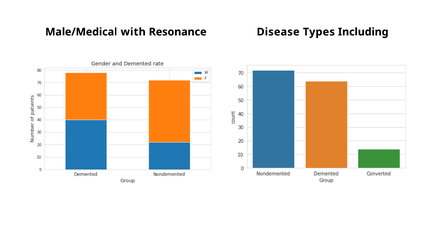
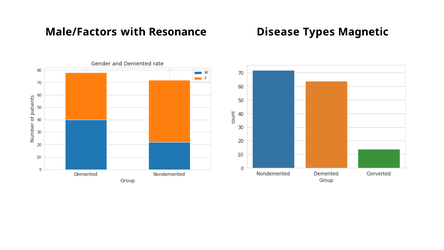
Male/Medical: Male/Medical -> Male/Factors (81, 32)
Including: Including -> Magnetic (363, 32)
